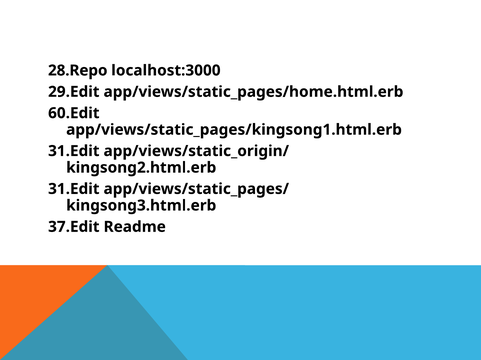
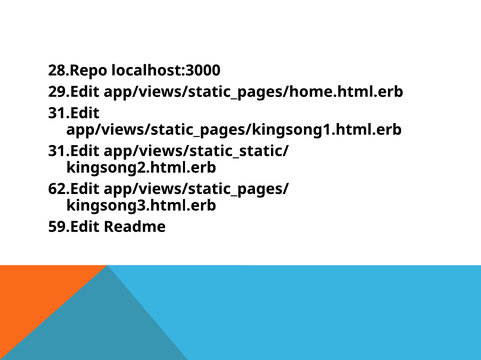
60.Edit: 60.Edit -> 31.Edit (74, 113)
app/views/static_origin/: app/views/static_origin/ -> app/views/static_static/ (196, 151)
31.Edit: 31.Edit -> 62.Edit (74, 189)
37.Edit: 37.Edit -> 59.Edit (74, 227)
